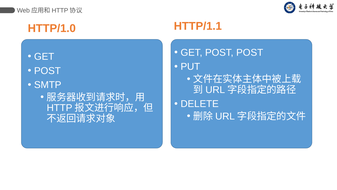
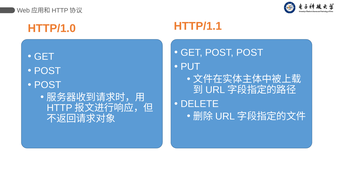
SMTP: SMTP -> POST (48, 85)
